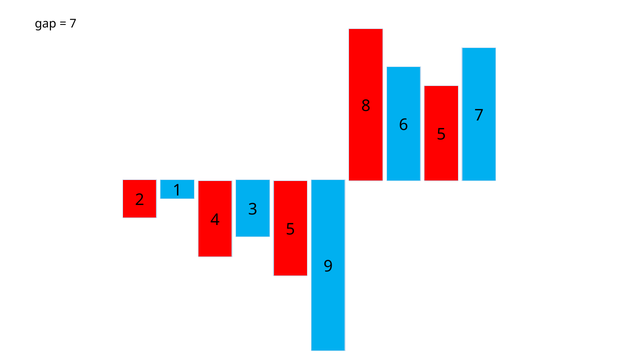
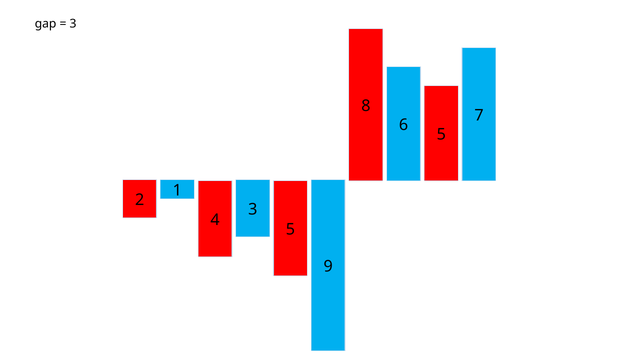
7: 7 -> 3 (73, 24)
